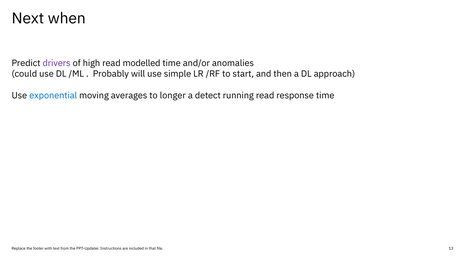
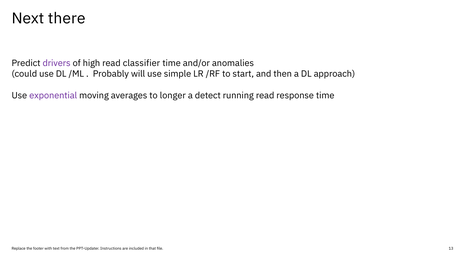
when: when -> there (67, 19)
modelled: modelled -> classifier (141, 63)
exponential colour: blue -> purple (53, 96)
